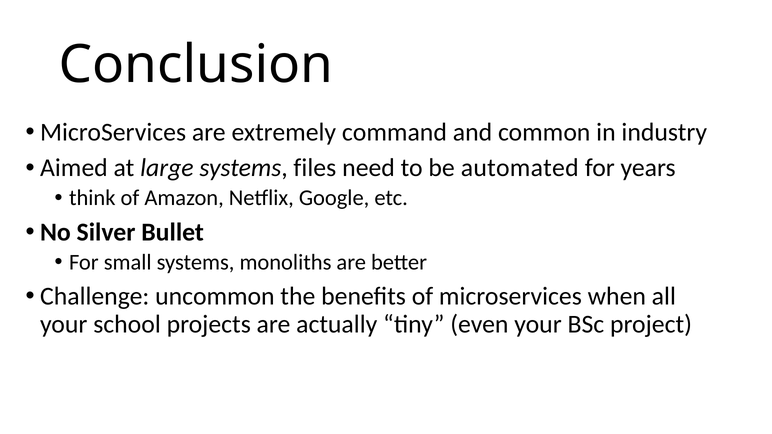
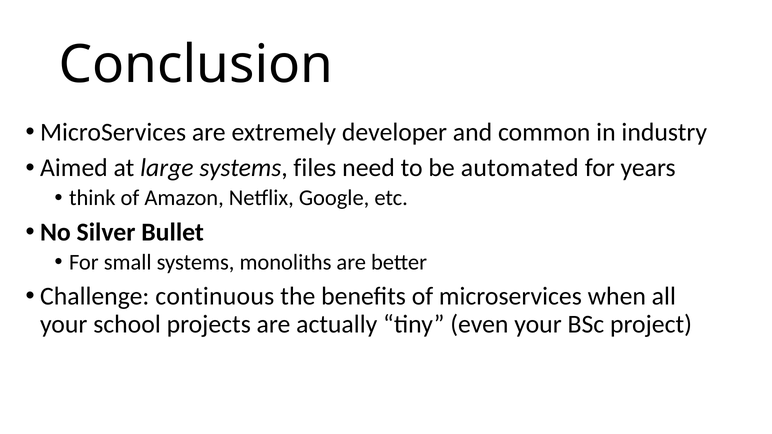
command: command -> developer (394, 132)
uncommon: uncommon -> continuous (215, 296)
